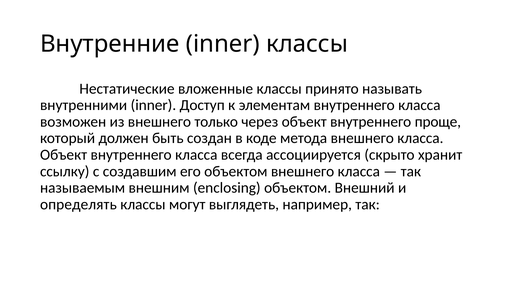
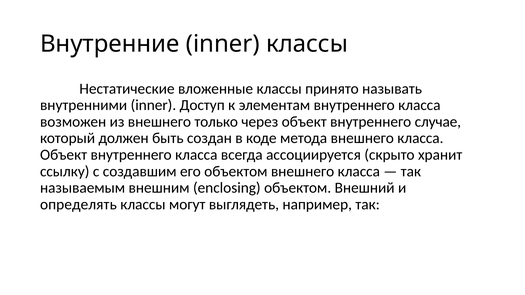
проще: проще -> случае (438, 122)
